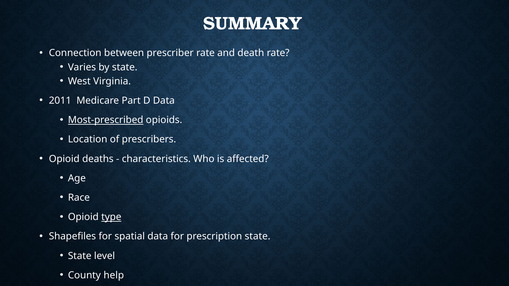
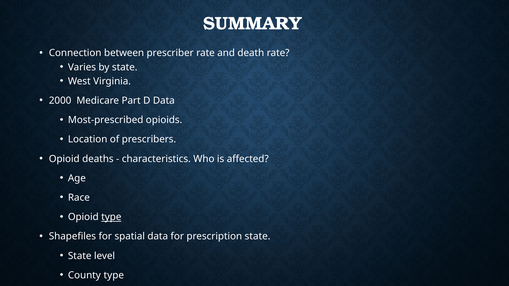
2011: 2011 -> 2000 (60, 101)
Most-prescribed underline: present -> none (106, 120)
County help: help -> type (114, 275)
